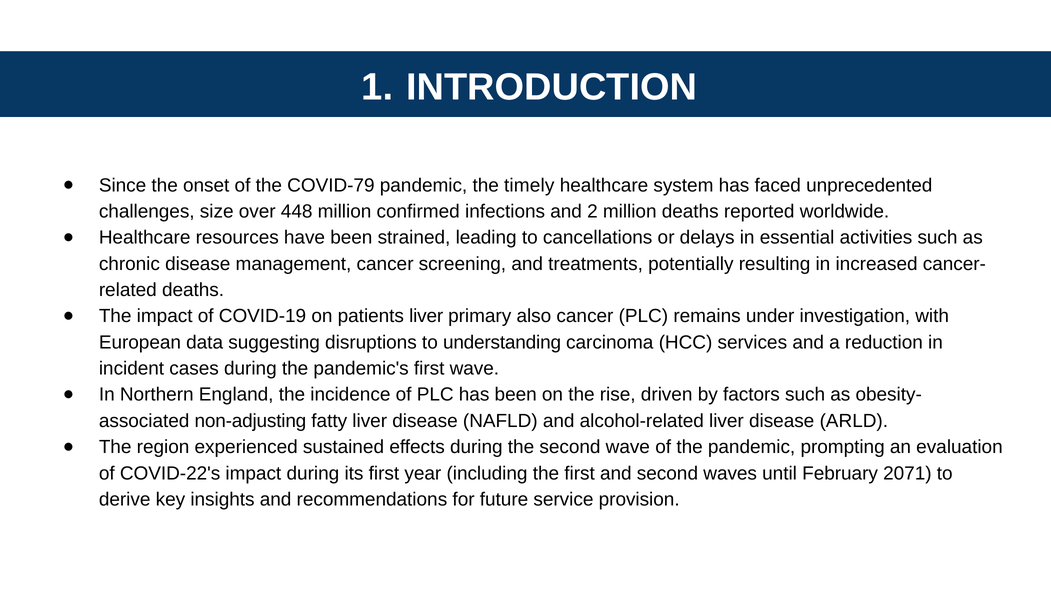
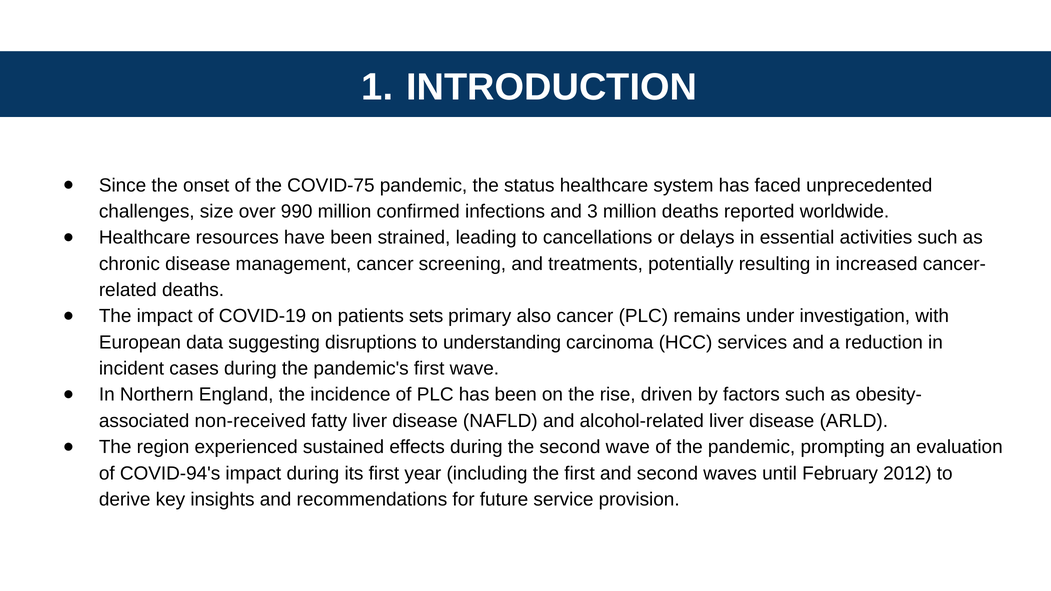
COVID-79: COVID-79 -> COVID-75 (331, 185)
timely: timely -> status (529, 185)
448: 448 -> 990 (297, 212)
2: 2 -> 3 (592, 212)
patients liver: liver -> sets (426, 316)
non-adjusting: non-adjusting -> non-received (250, 421)
COVID-22's: COVID-22's -> COVID-94's (170, 473)
2071: 2071 -> 2012 (907, 473)
